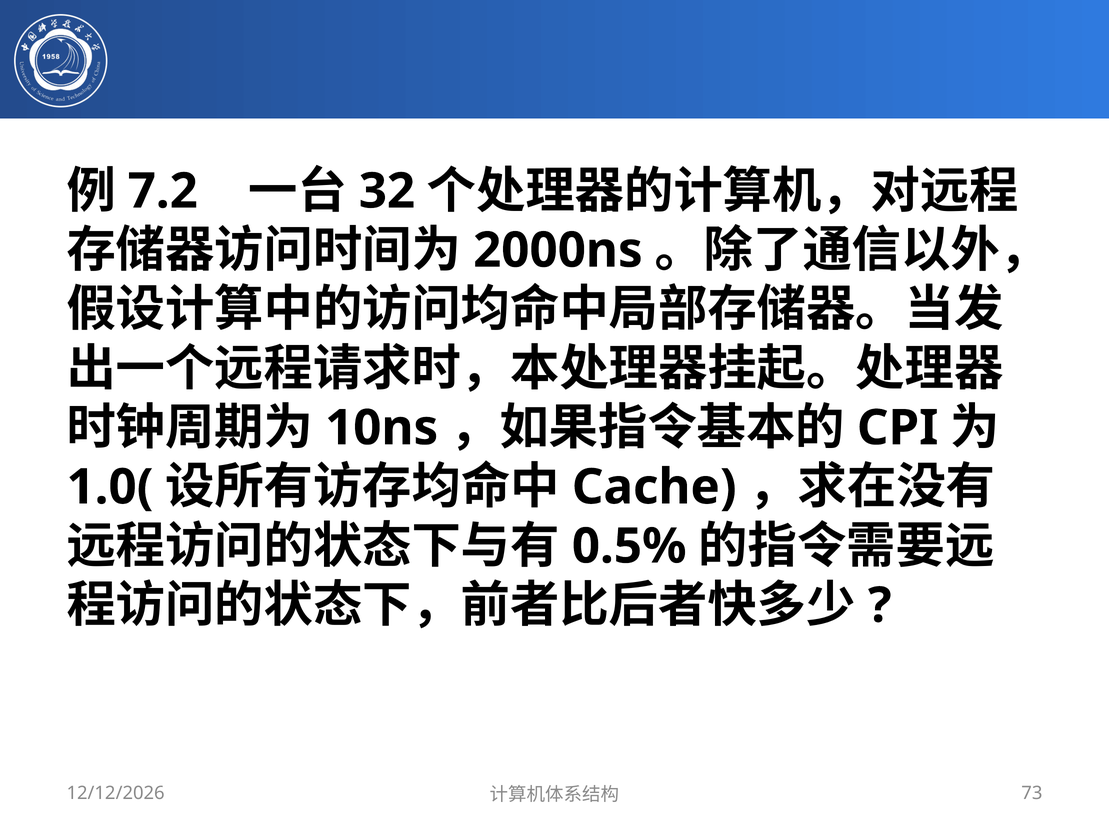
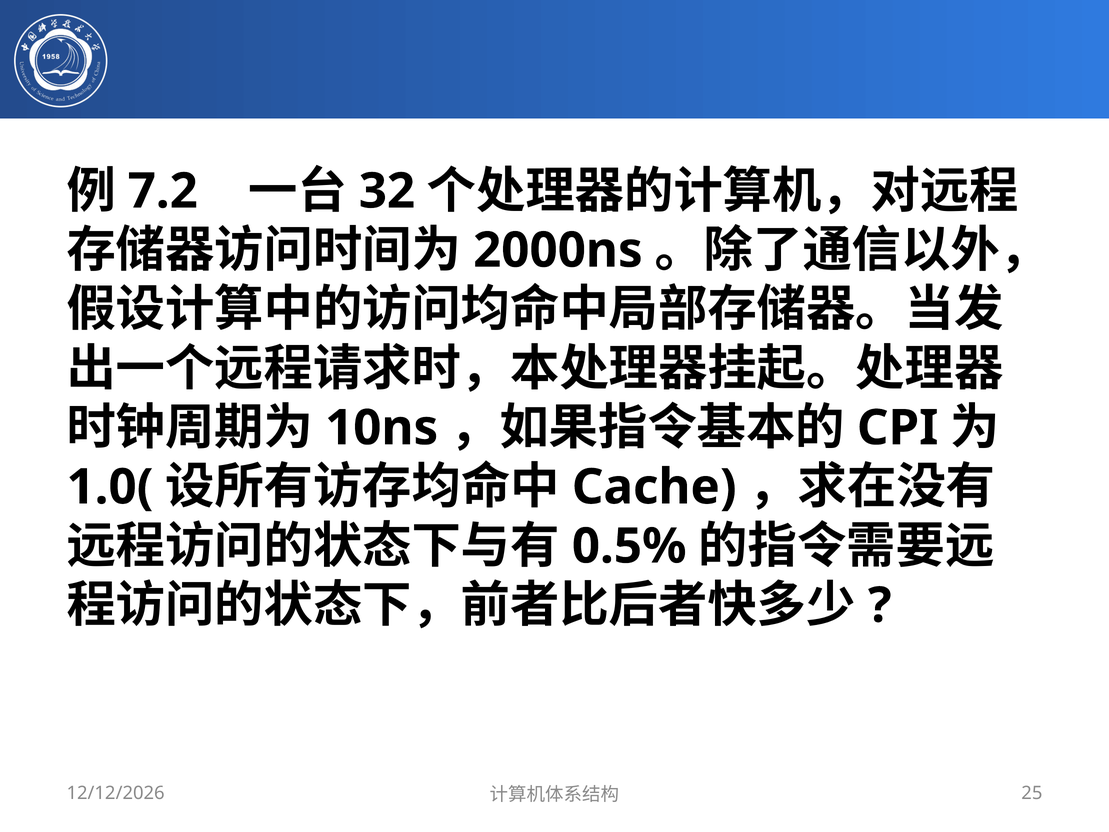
73: 73 -> 25 (1032, 793)
